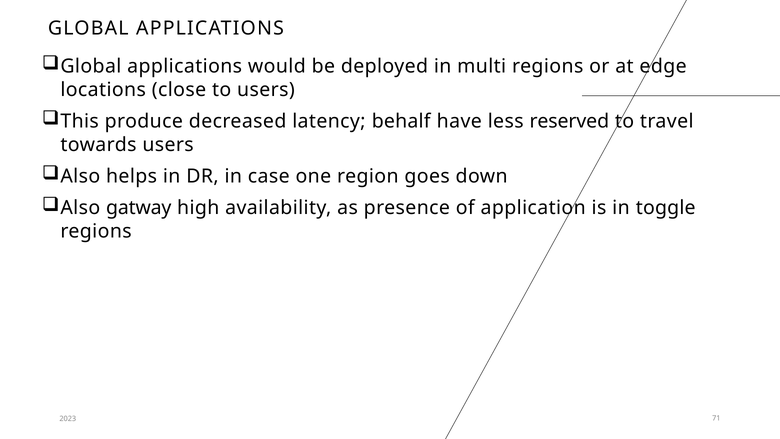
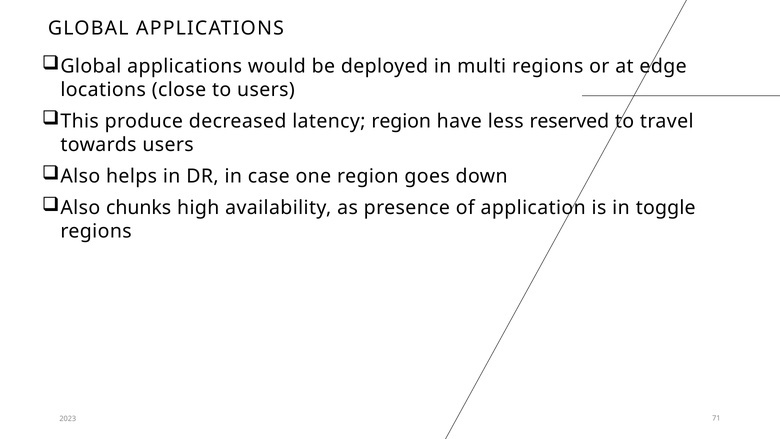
latency behalf: behalf -> region (401, 121)
gatway: gatway -> chunks (139, 208)
